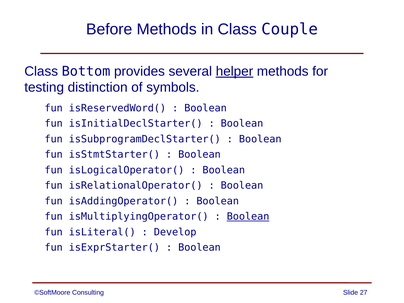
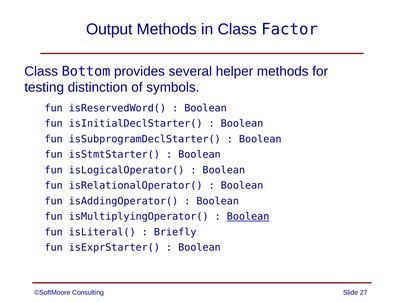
Before: Before -> Output (109, 29)
Couple: Couple -> Factor (290, 29)
helper underline: present -> none (234, 71)
Develop: Develop -> Briefly (175, 232)
